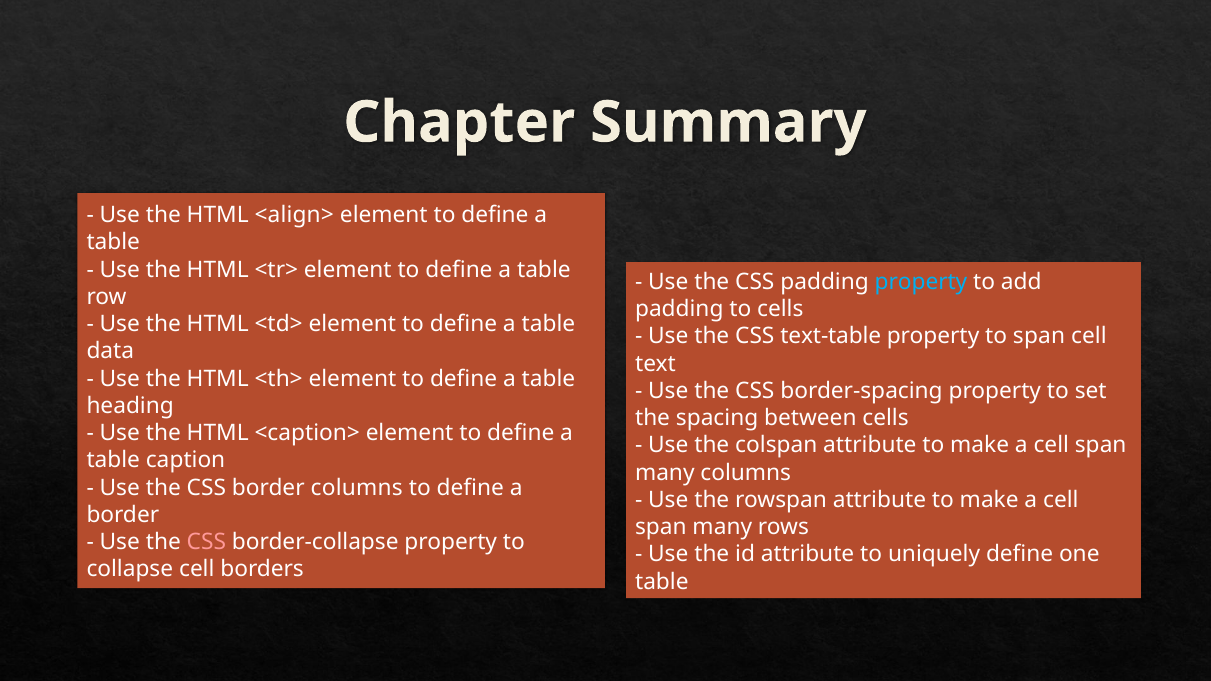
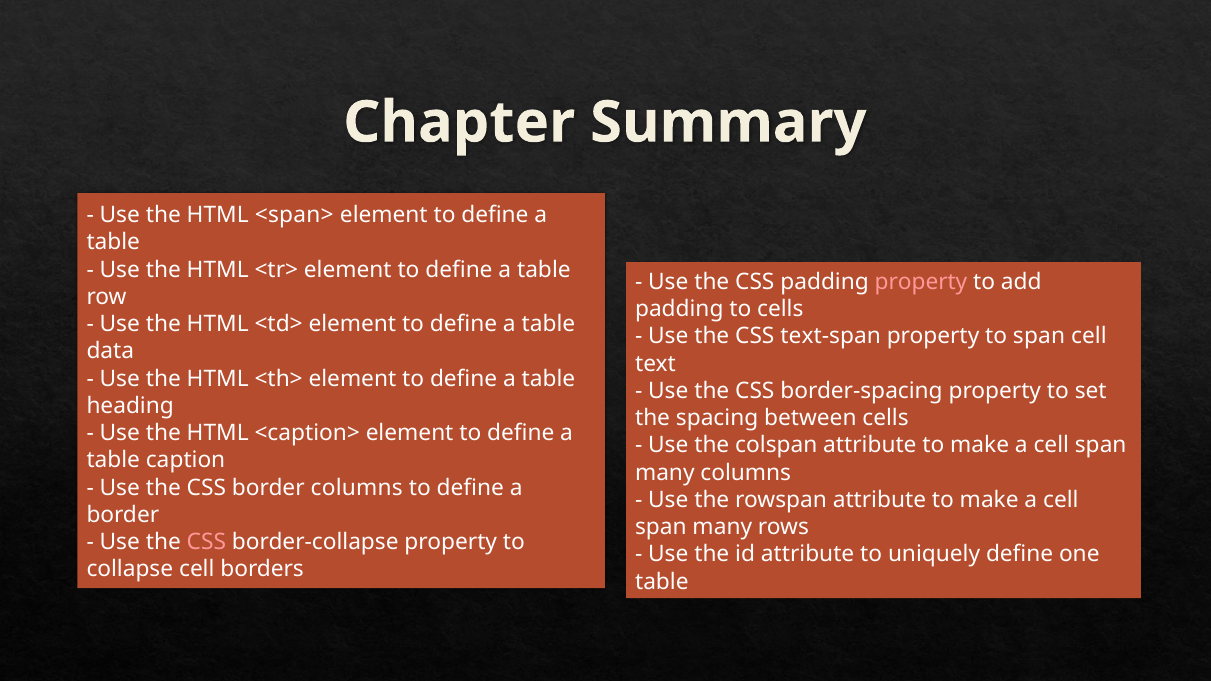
<align>: <align> -> <span> (294, 215)
property colour: light blue -> pink (921, 282)
text-table: text-table -> text-span (831, 336)
